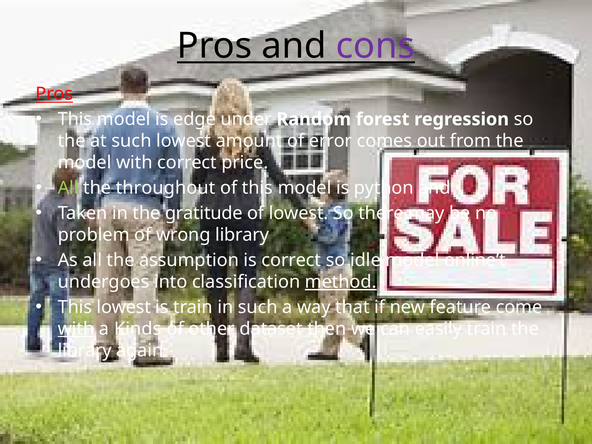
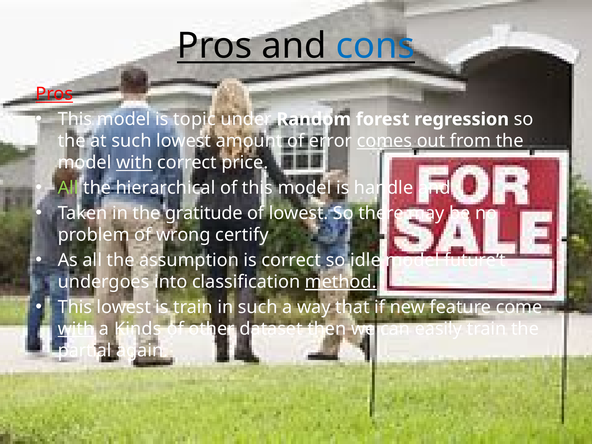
cons colour: purple -> blue (375, 46)
edge: edge -> topic (195, 119)
comes underline: none -> present (384, 141)
with underline: none -> present (134, 163)
throughout: throughout -> hierarchical (166, 188)
python: python -> handle (384, 188)
wrong library: library -> certify (242, 235)
online’t: online’t -> future’t (475, 260)
library: library -> partial (85, 350)
